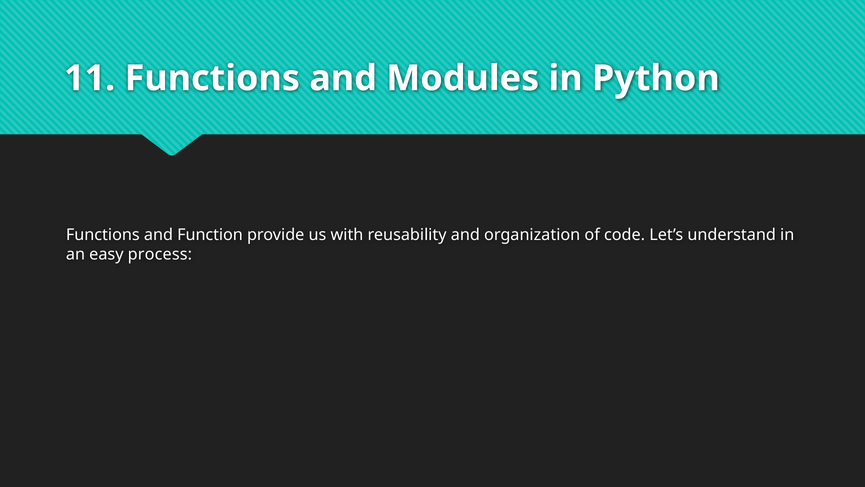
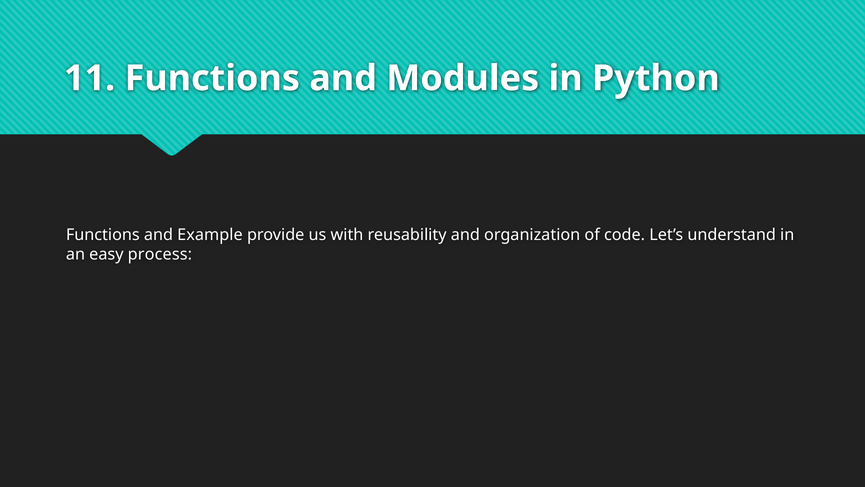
Function: Function -> Example (210, 235)
